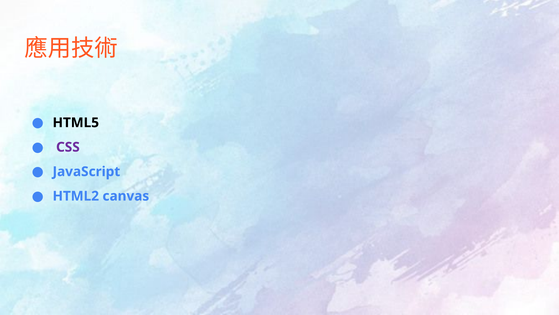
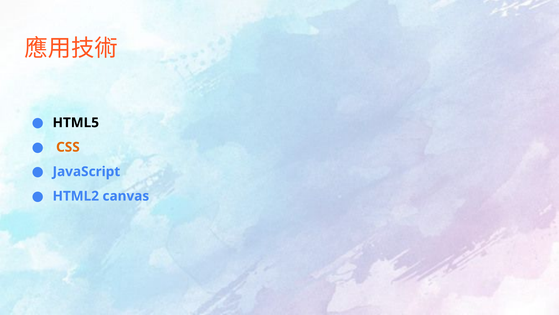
CSS colour: purple -> orange (68, 147)
